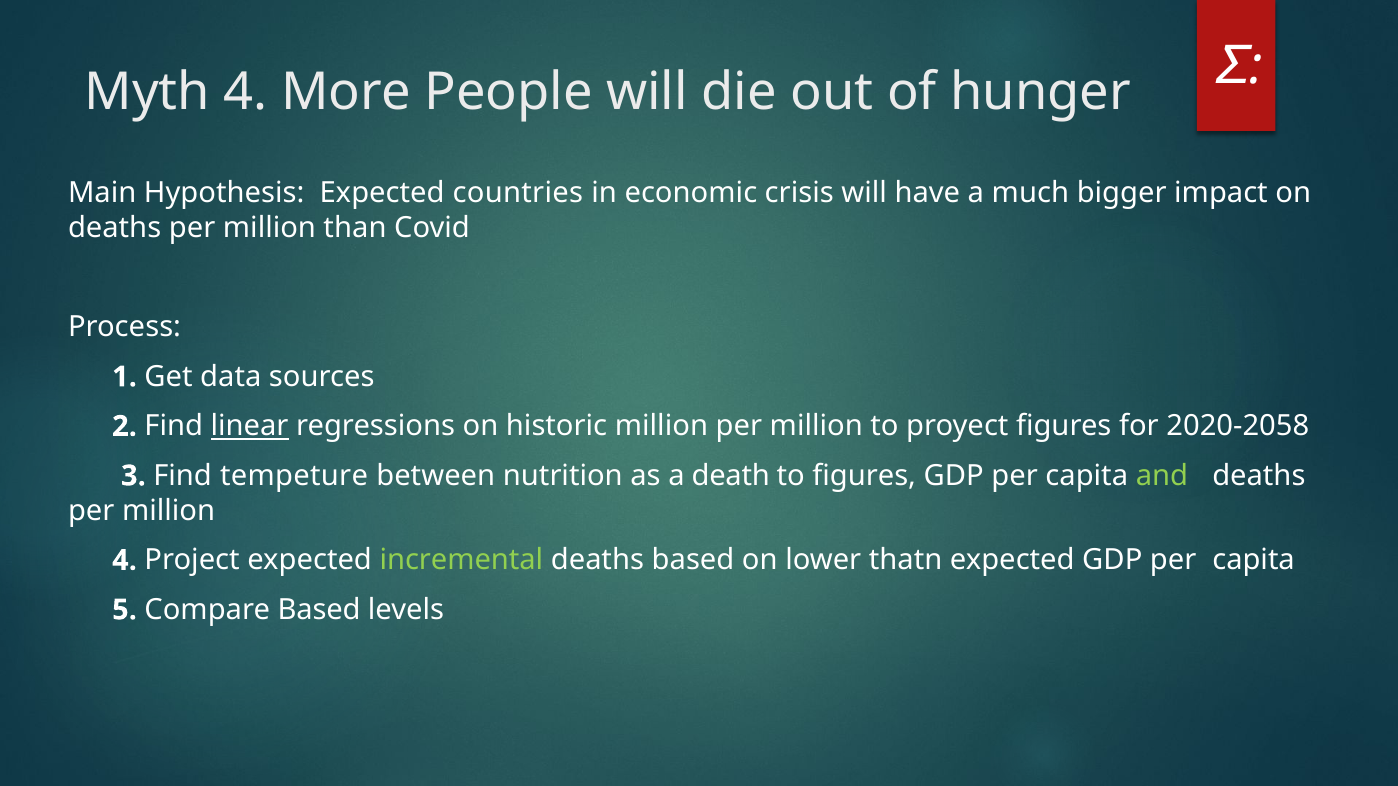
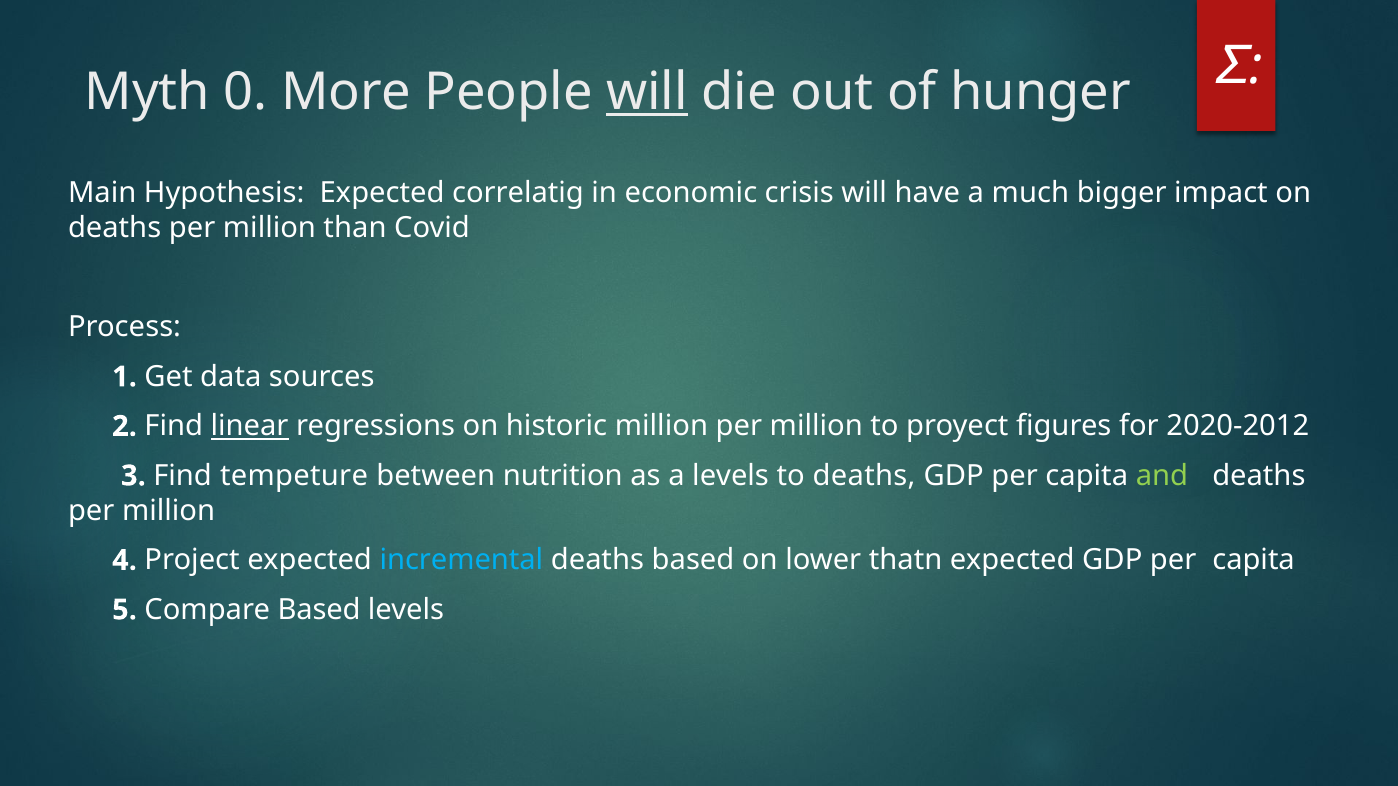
Myth 4: 4 -> 0 (246, 92)
will underline: none -> present (647, 92)
countries: countries -> correlatig (518, 193)
2020-2058: 2020-2058 -> 2020-2012 (1238, 426)
a death: death -> levels (731, 476)
to figures: figures -> deaths (864, 476)
incremental colour: light green -> light blue (461, 560)
